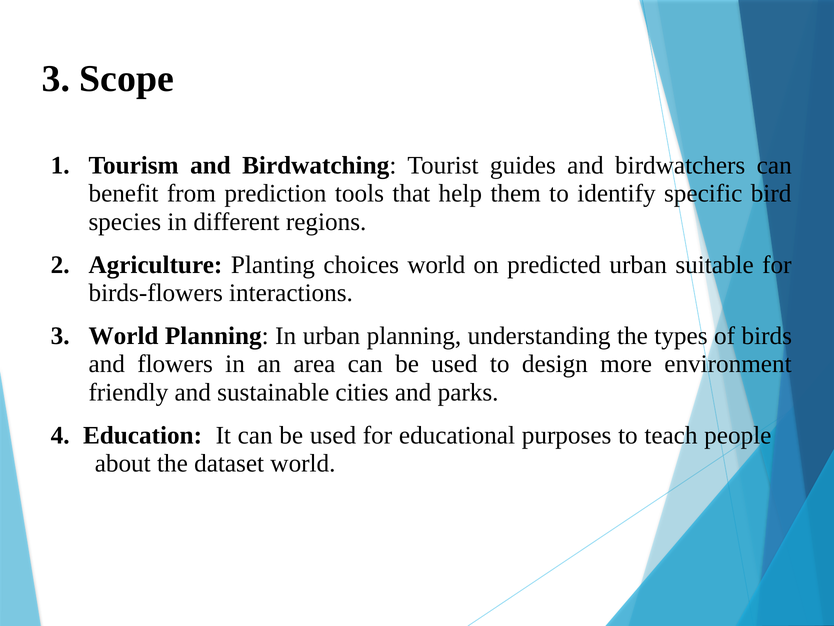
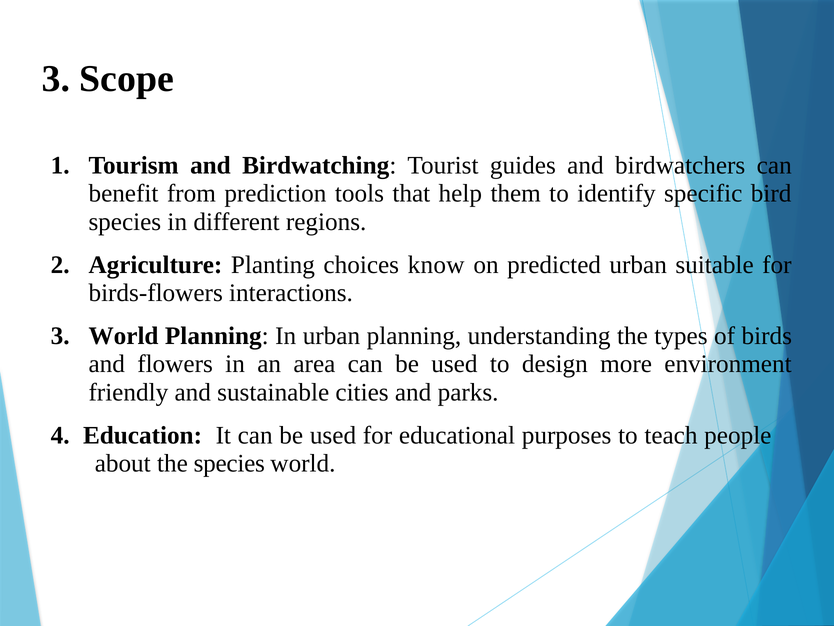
choices world: world -> know (436, 265)
the dataset: dataset -> species (229, 463)
